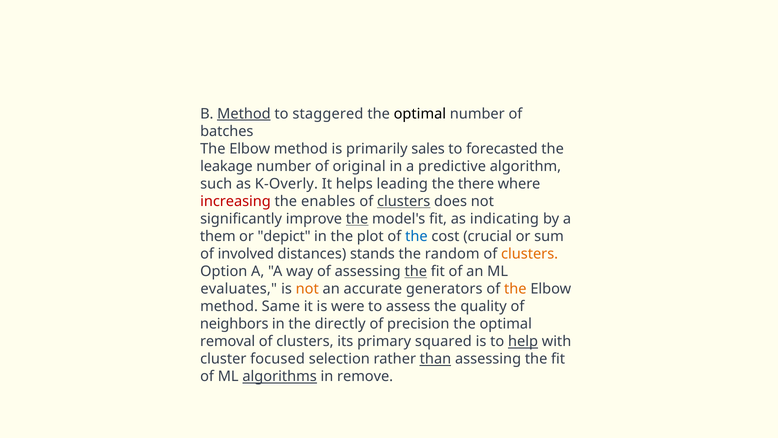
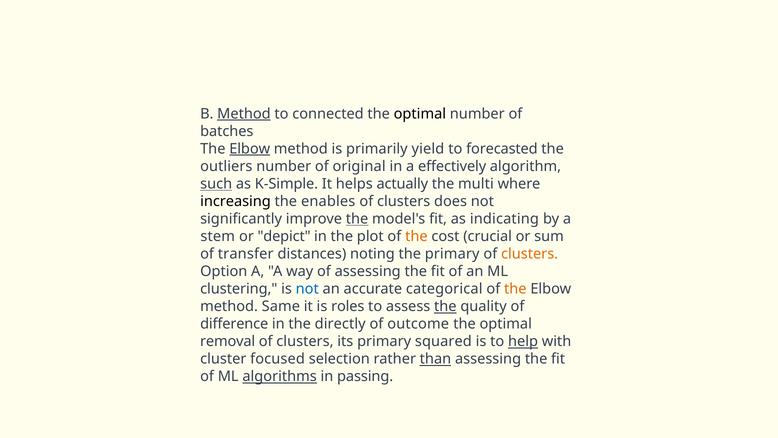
staggered: staggered -> connected (328, 114)
Elbow underline: none -> present (250, 149)
sales: sales -> yield (428, 149)
leakage: leakage -> outliers (226, 166)
predictive: predictive -> effectively (452, 166)
such underline: none -> present (216, 184)
K-Overly: K-Overly -> K-Simple (287, 184)
leading: leading -> actually (402, 184)
there: there -> multi (476, 184)
increasing colour: red -> black (235, 201)
clusters underline: present -> none (404, 201)
them: them -> stem (218, 236)
the colour: blue -> orange (416, 236)
involved: involved -> transfer (246, 254)
stands: stands -> noting (372, 254)
the random: random -> primary (452, 254)
the underline: present -> none (416, 271)
evaluates: evaluates -> clustering (239, 289)
not colour: orange -> blue (307, 289)
generators: generators -> categorical (444, 289)
were: were -> roles (348, 306)
the underline: none -> present (445, 306)
neighbors: neighbors -> difference (234, 324)
precision: precision -> outcome (418, 324)
remove: remove -> passing (365, 376)
